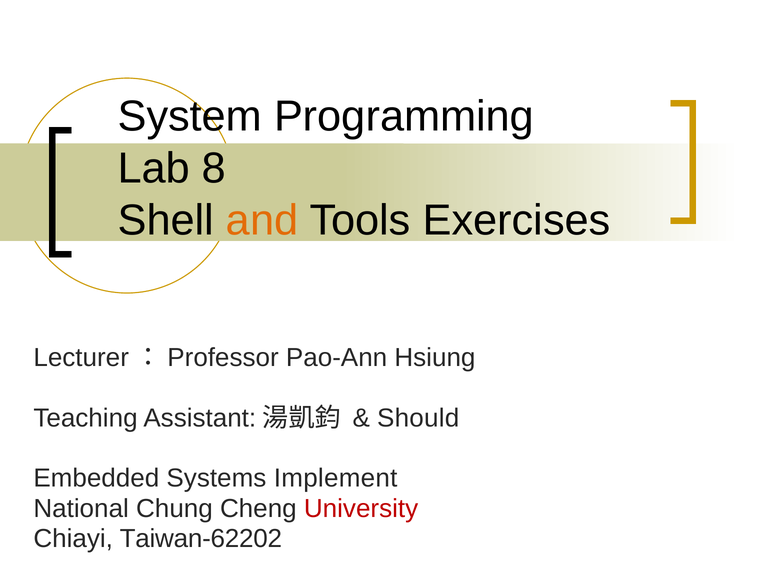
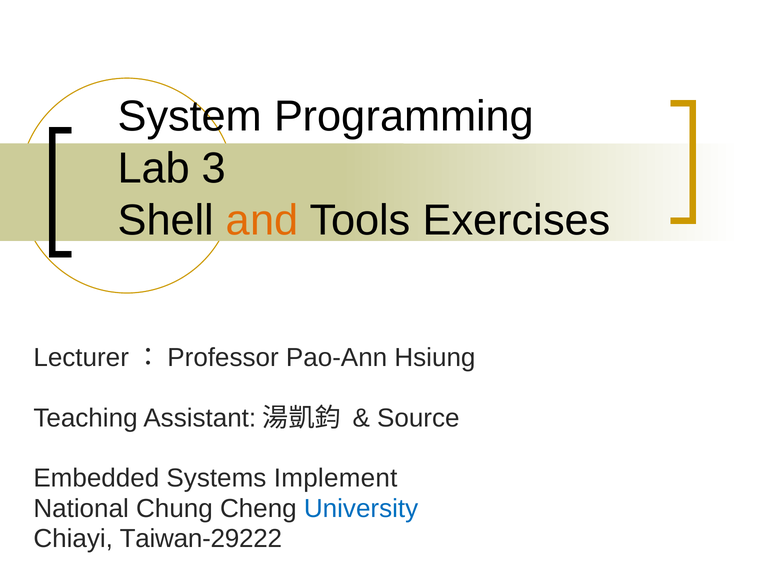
8: 8 -> 3 (214, 169)
Should: Should -> Source (418, 418)
University colour: red -> blue (361, 508)
Taiwan-62202: Taiwan-62202 -> Taiwan-29222 (201, 539)
